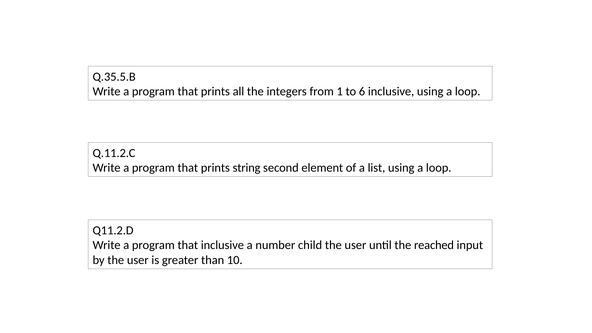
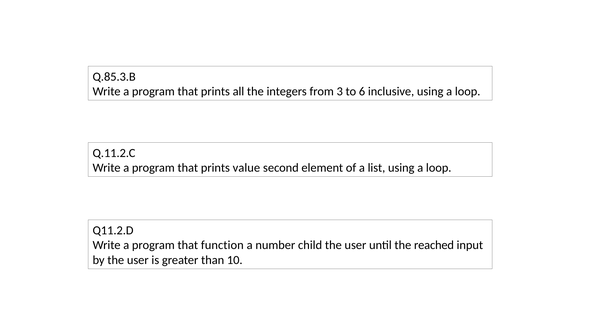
Q.35.5.B: Q.35.5.B -> Q.85.3.B (114, 77)
1: 1 -> 3 (340, 92)
string: string -> value (246, 168)
that inclusive: inclusive -> function (222, 245)
